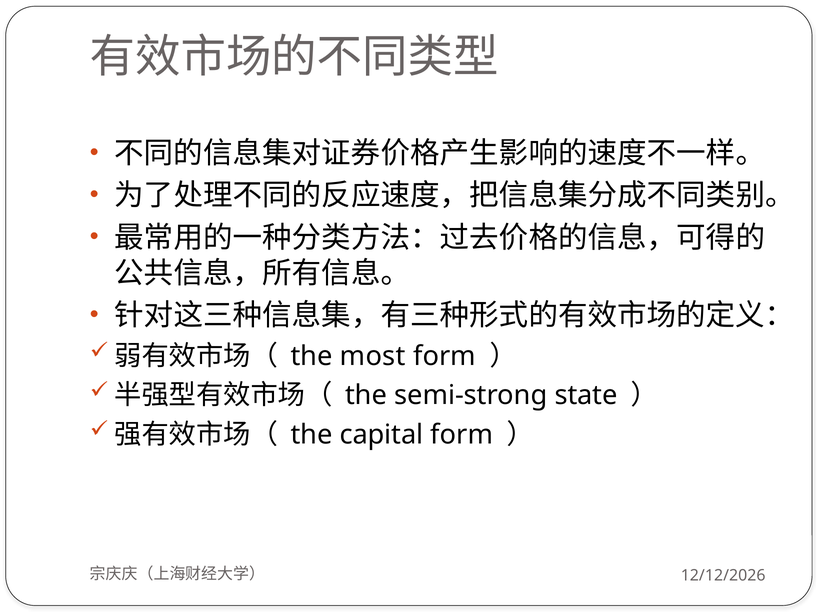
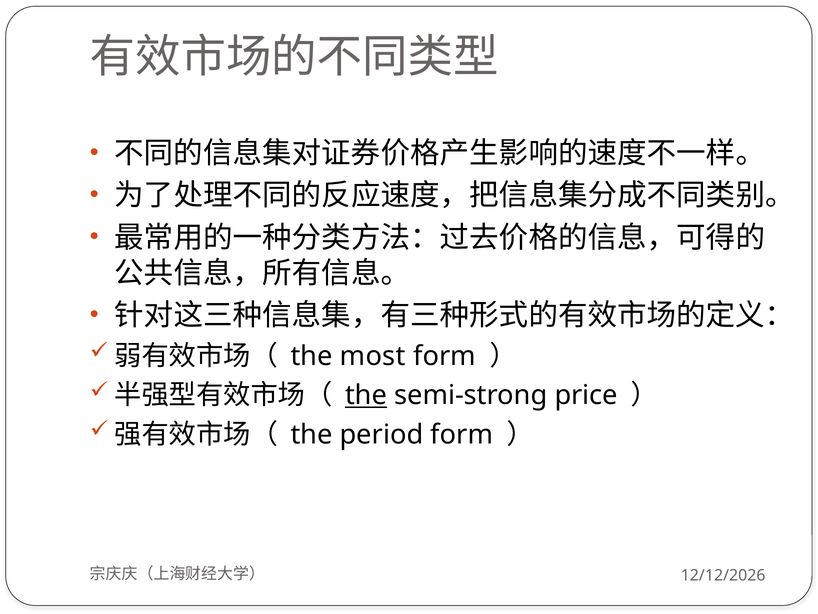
the underline: none -> present (366, 395)
state: state -> price (586, 395)
capital: capital -> period (381, 434)
